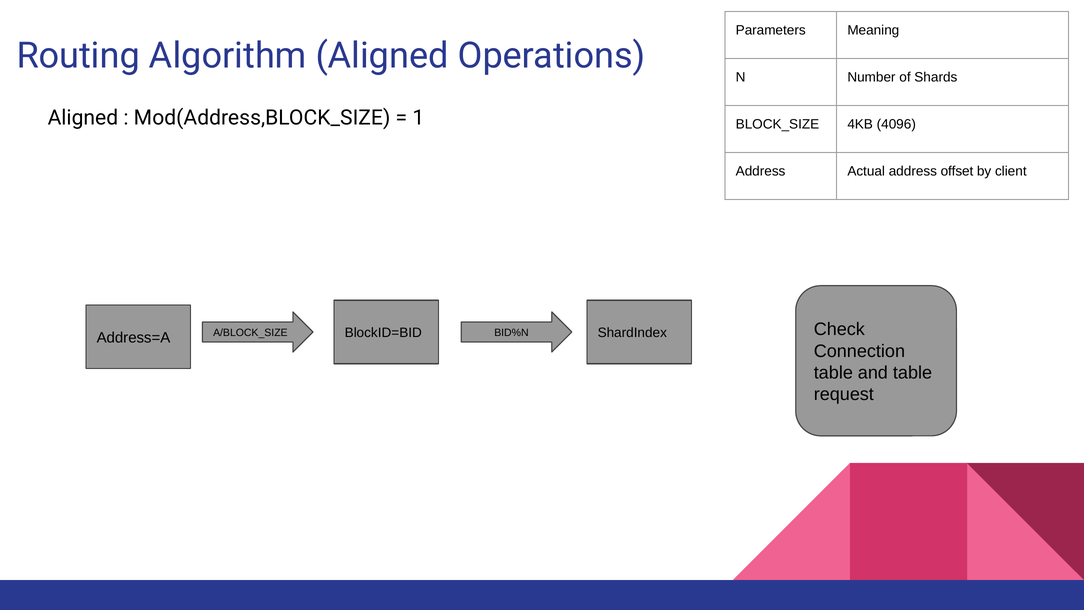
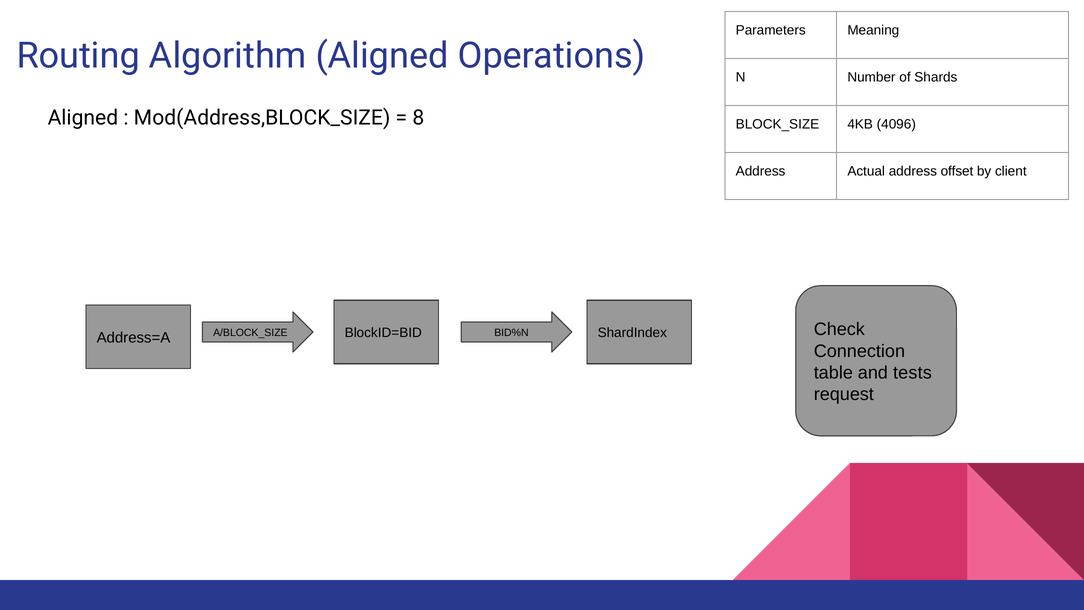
1: 1 -> 8 (418, 118)
and table: table -> tests (912, 373)
